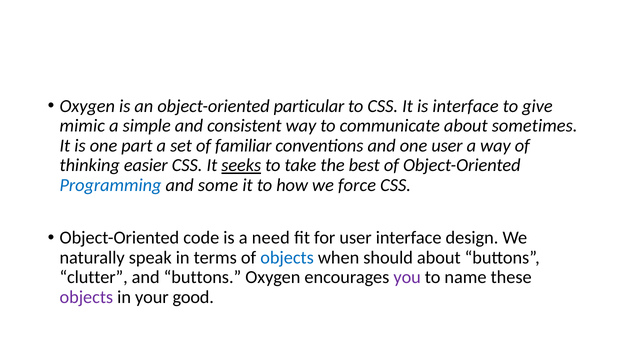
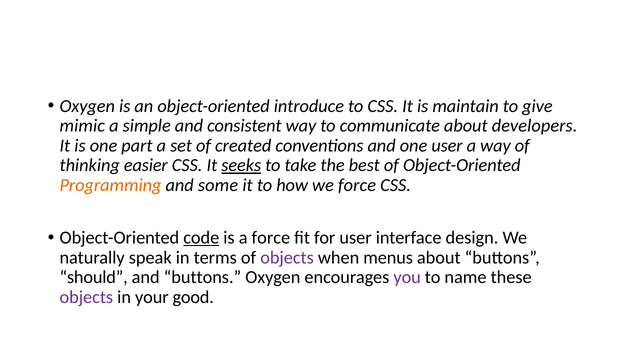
particular: particular -> introduce (309, 106)
is interface: interface -> maintain (466, 106)
sometimes: sometimes -> developers (535, 126)
familiar: familiar -> created (243, 146)
Programming colour: blue -> orange (111, 185)
code underline: none -> present (201, 238)
a need: need -> force (271, 238)
objects colour: blue -> purple (287, 257)
should: should -> menus (388, 257)
clutter: clutter -> should (94, 277)
